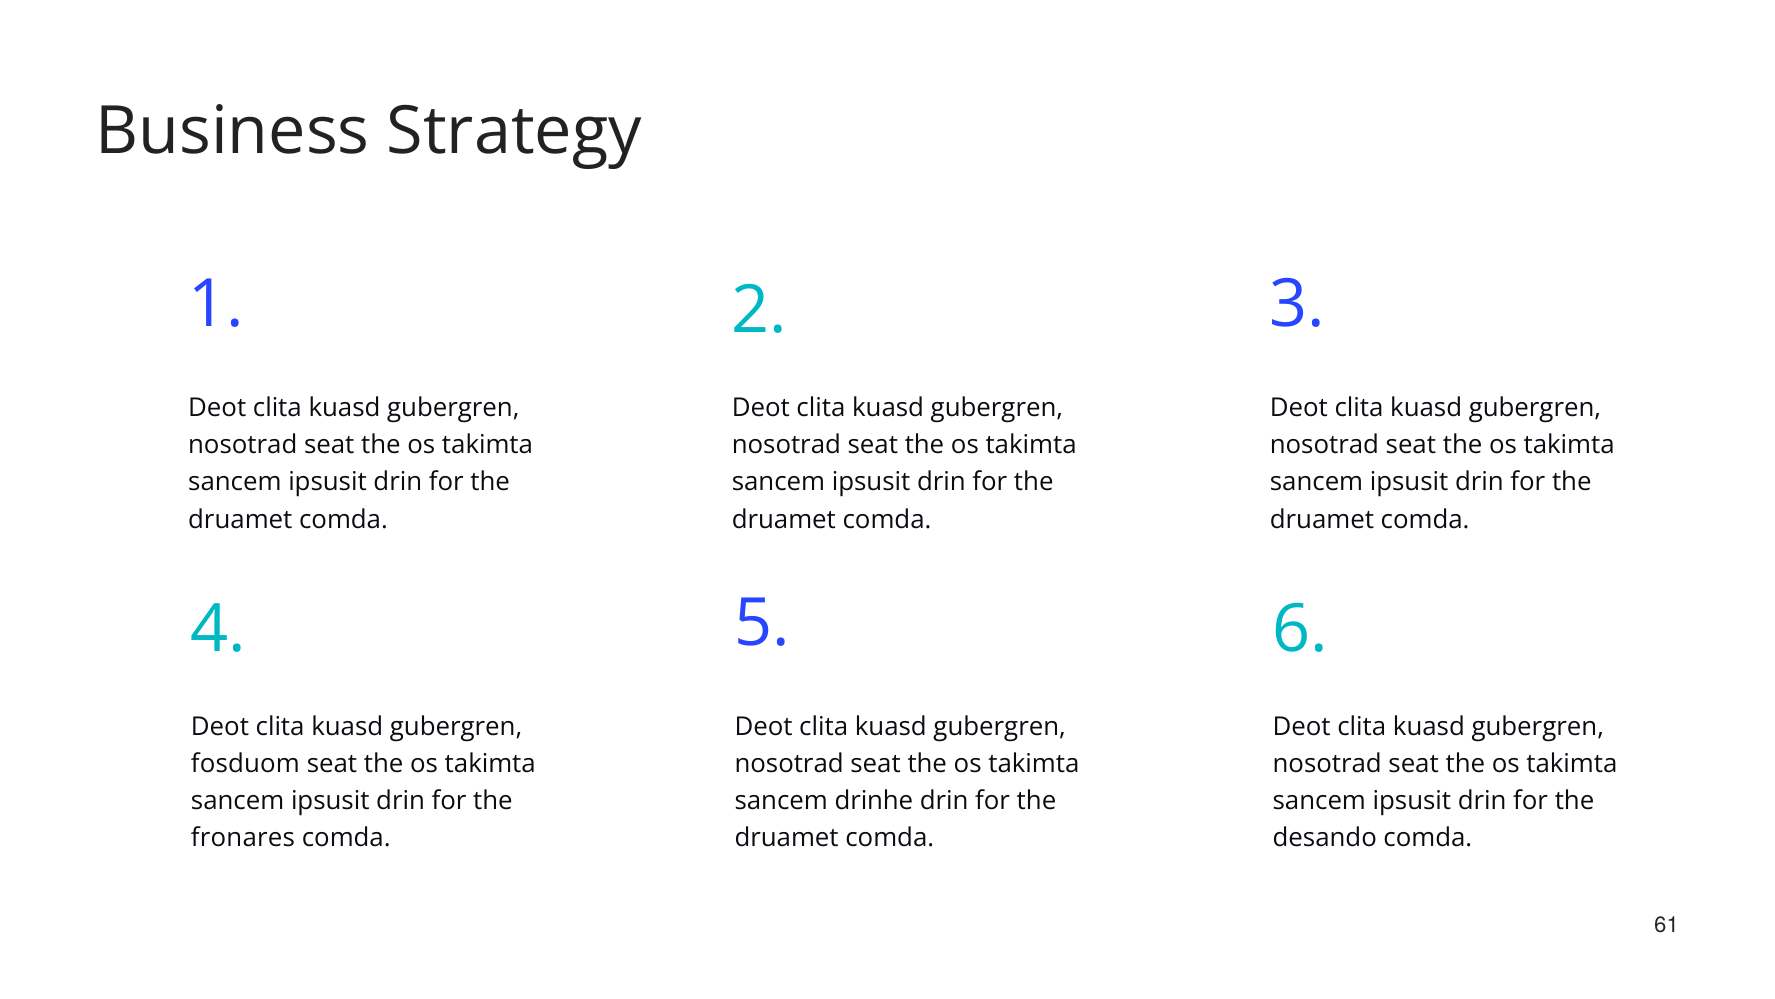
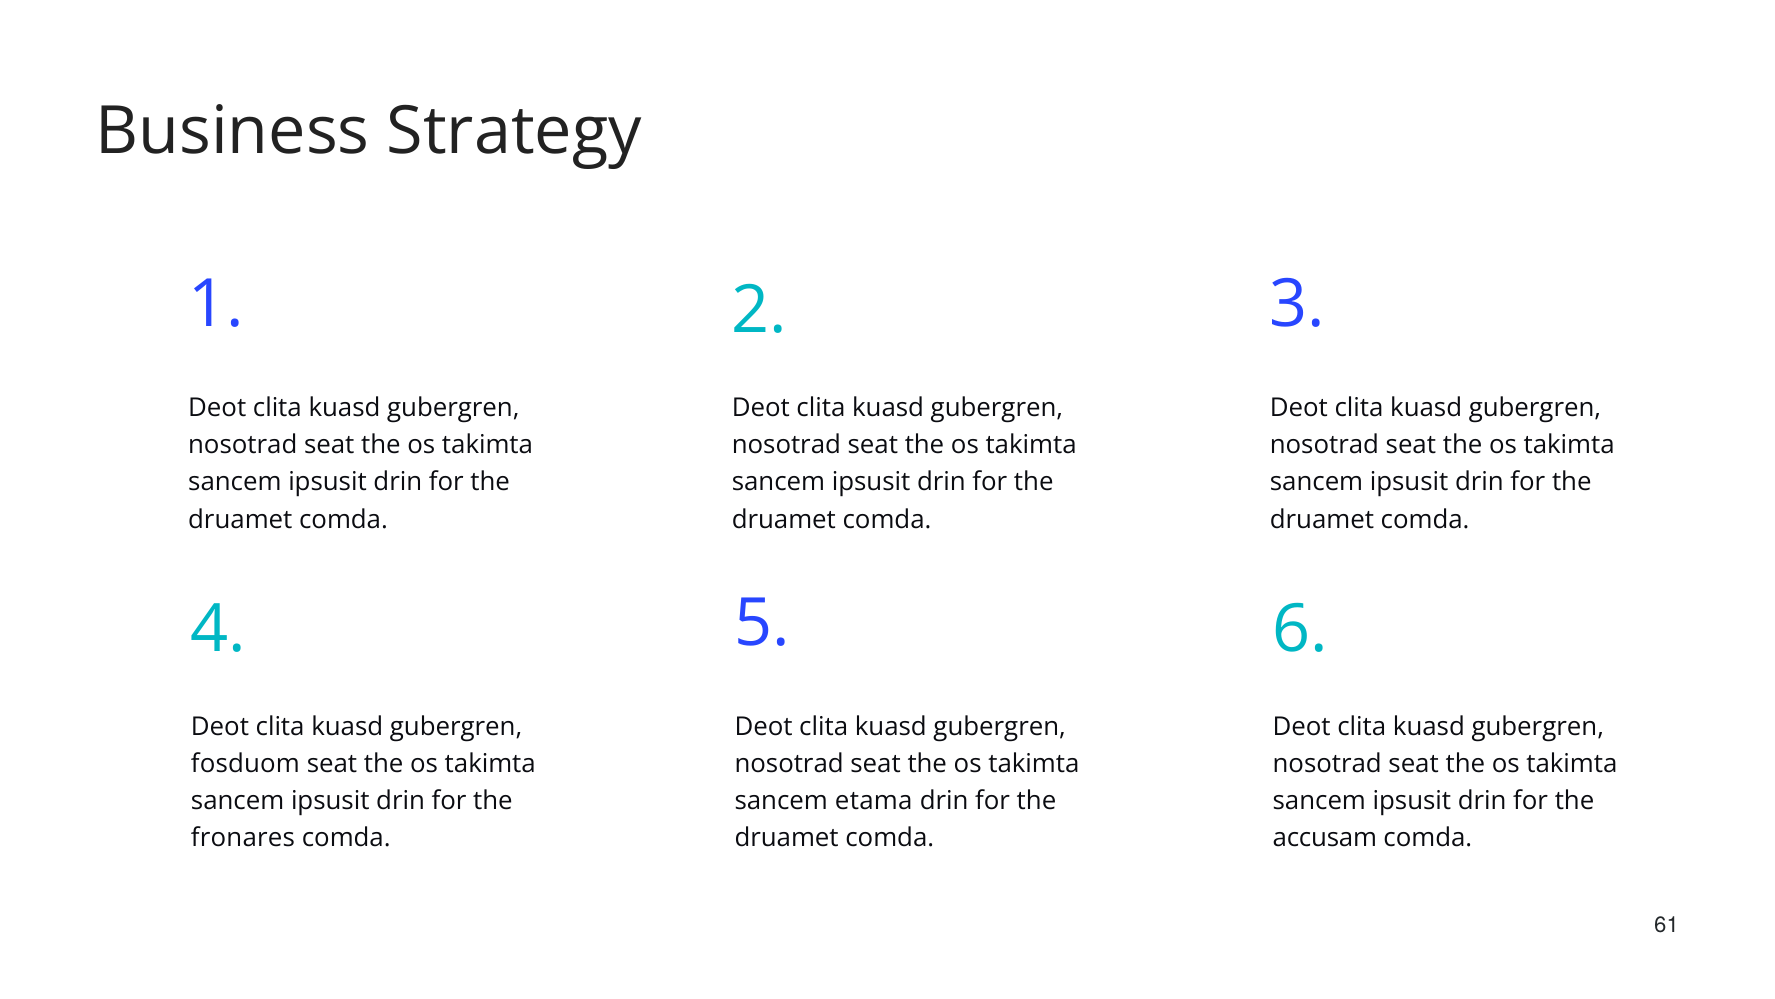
drinhe: drinhe -> etama (874, 801)
desando: desando -> accusam (1325, 838)
